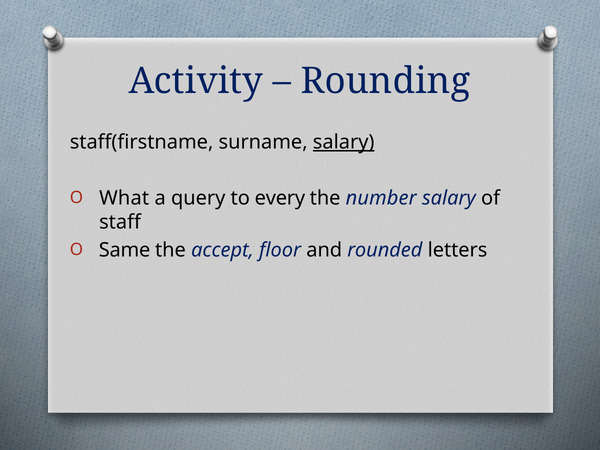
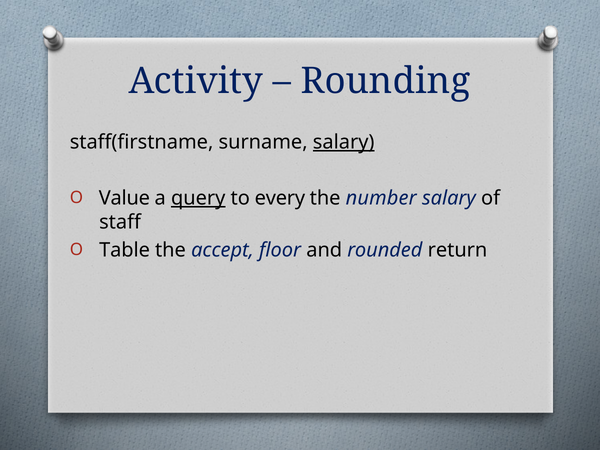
What: What -> Value (124, 198)
query underline: none -> present (198, 198)
Same: Same -> Table (125, 250)
letters: letters -> return (458, 250)
